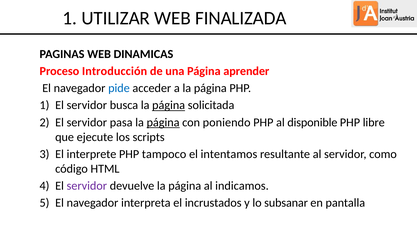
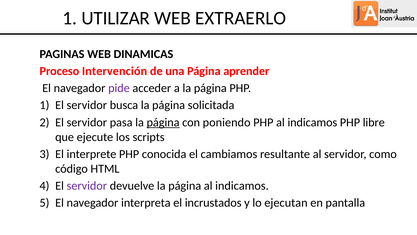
FINALIZADA: FINALIZADA -> EXTRAERLO (241, 18)
Introducción: Introducción -> Intervención (115, 71)
pide colour: blue -> purple (119, 88)
página underline: present -> none (169, 105)
PHP al disponible: disponible -> indicamos (312, 122)
tampoco: tampoco -> conocida (164, 154)
intentamos: intentamos -> cambiamos (229, 154)
subsanar: subsanar -> ejecutan (286, 202)
